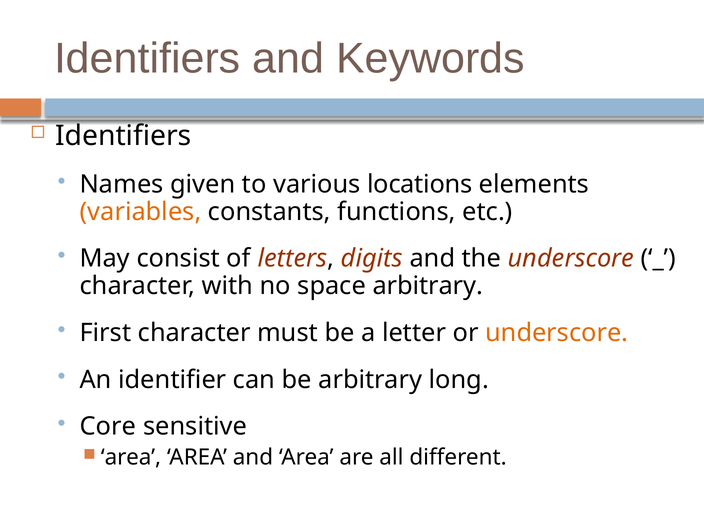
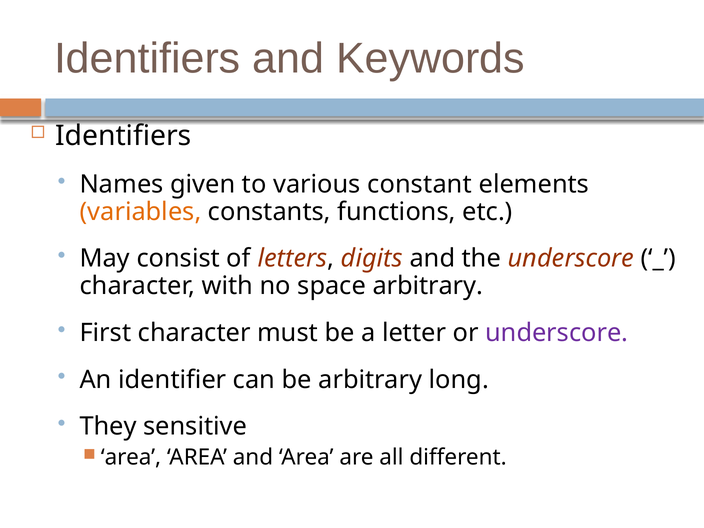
locations: locations -> constant (420, 184)
underscore colour: orange -> purple (557, 333)
Core: Core -> They (108, 426)
